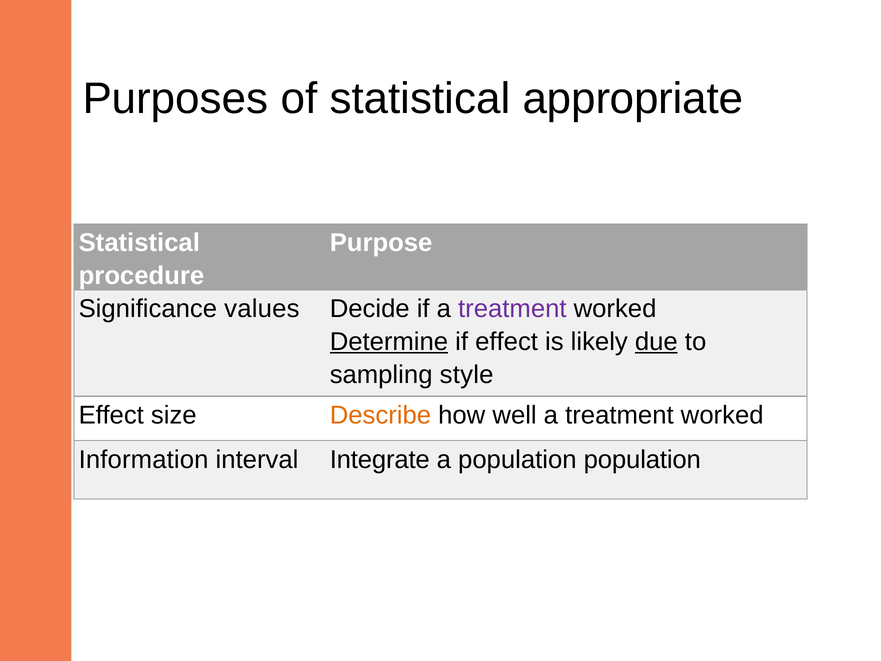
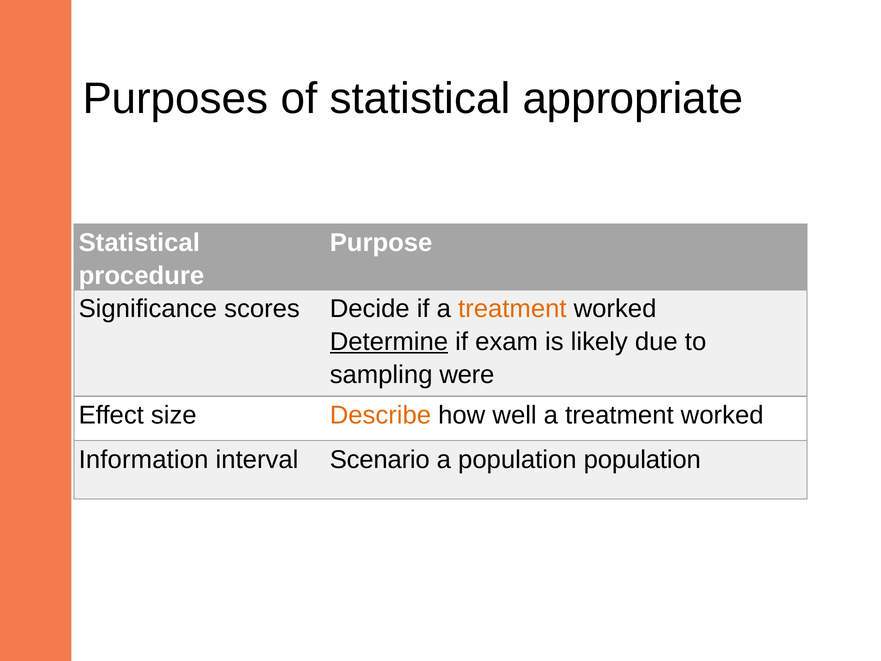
values: values -> scores (262, 309)
treatment colour: purple -> orange (512, 309)
if effect: effect -> exam (507, 342)
due underline: present -> none (656, 342)
style: style -> were (467, 375)
Integrate: Integrate -> Scenario (380, 460)
